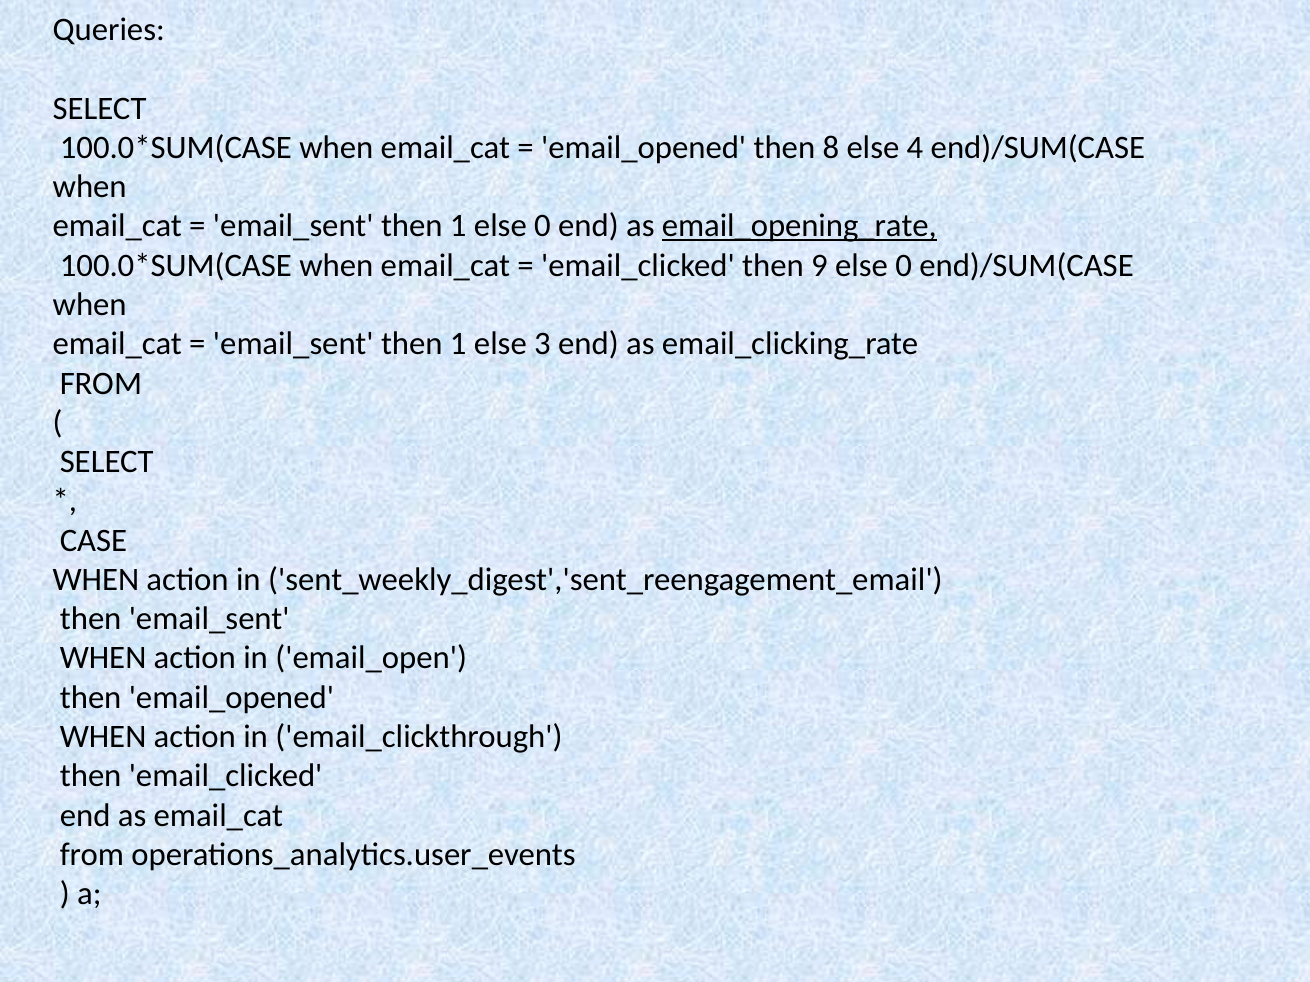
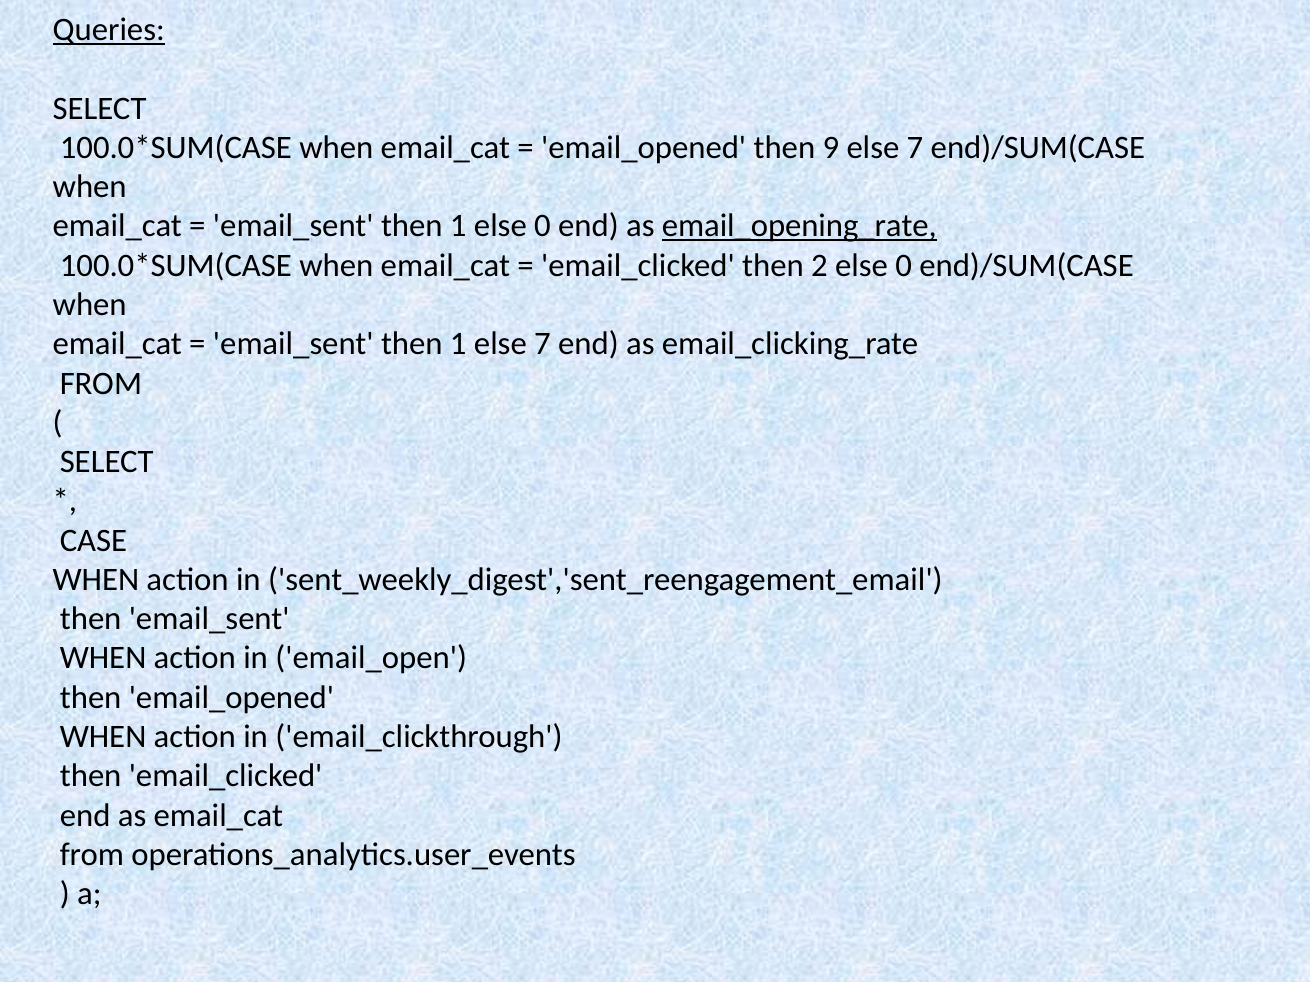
Queries underline: none -> present (109, 30)
8: 8 -> 9 (831, 148)
4: 4 -> 7 (915, 148)
9: 9 -> 2 (819, 266)
1 else 3: 3 -> 7 (542, 344)
